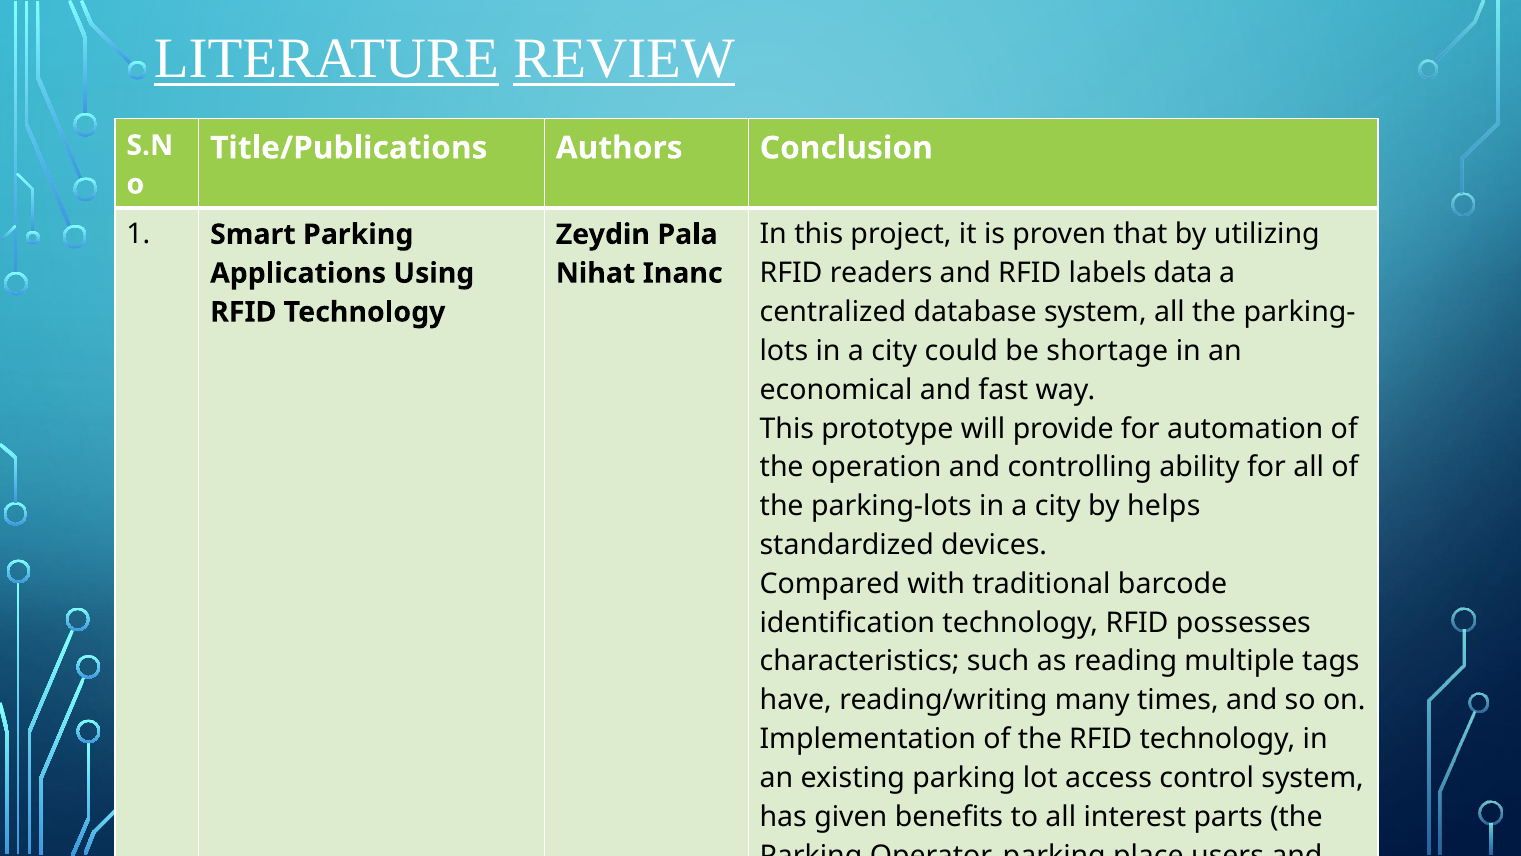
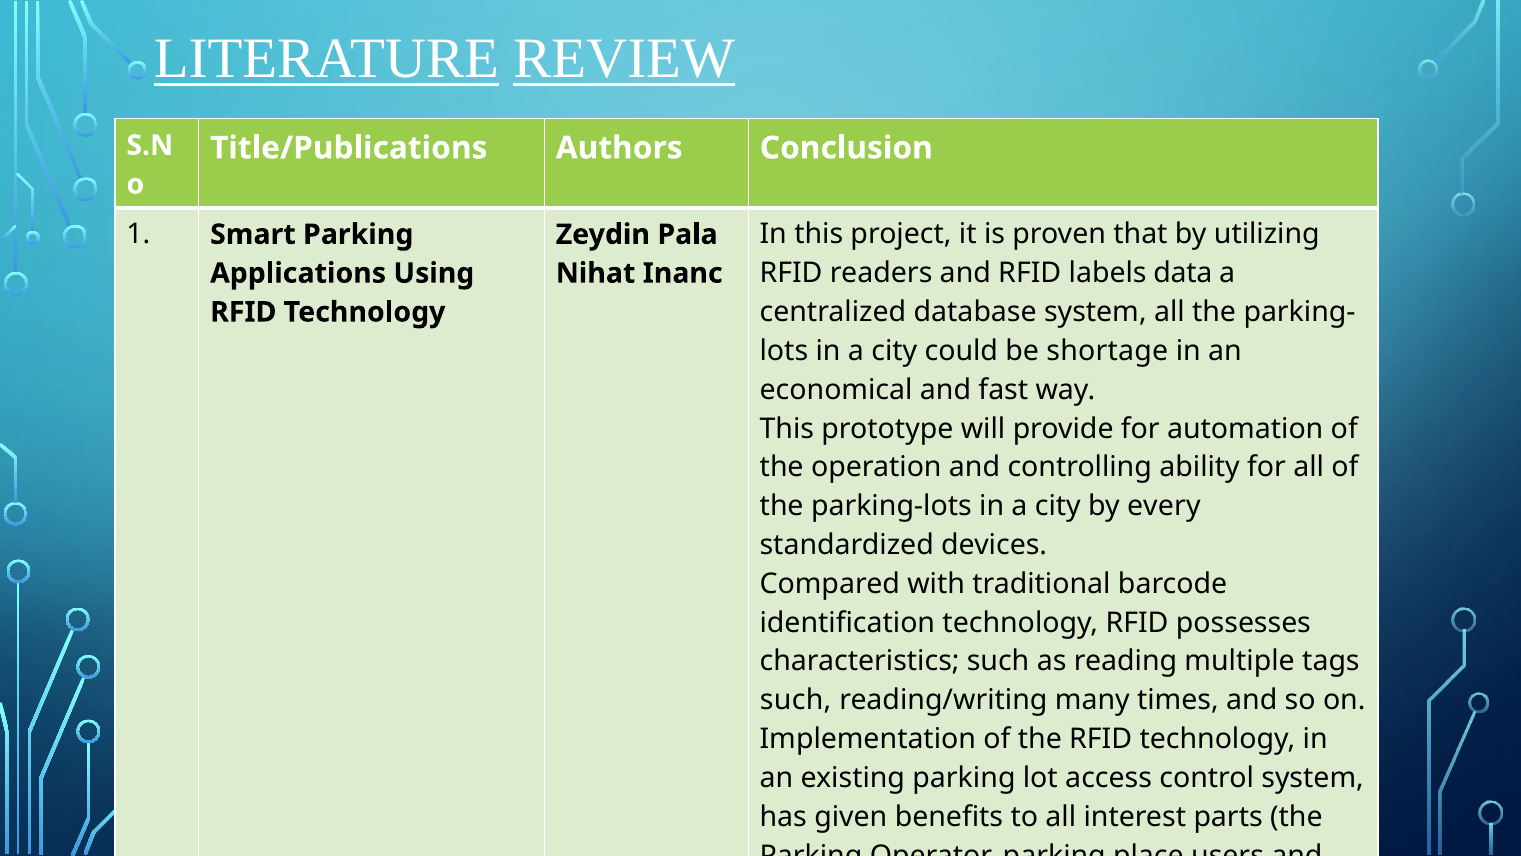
helps: helps -> every (1164, 506)
have: have -> such (796, 700)
